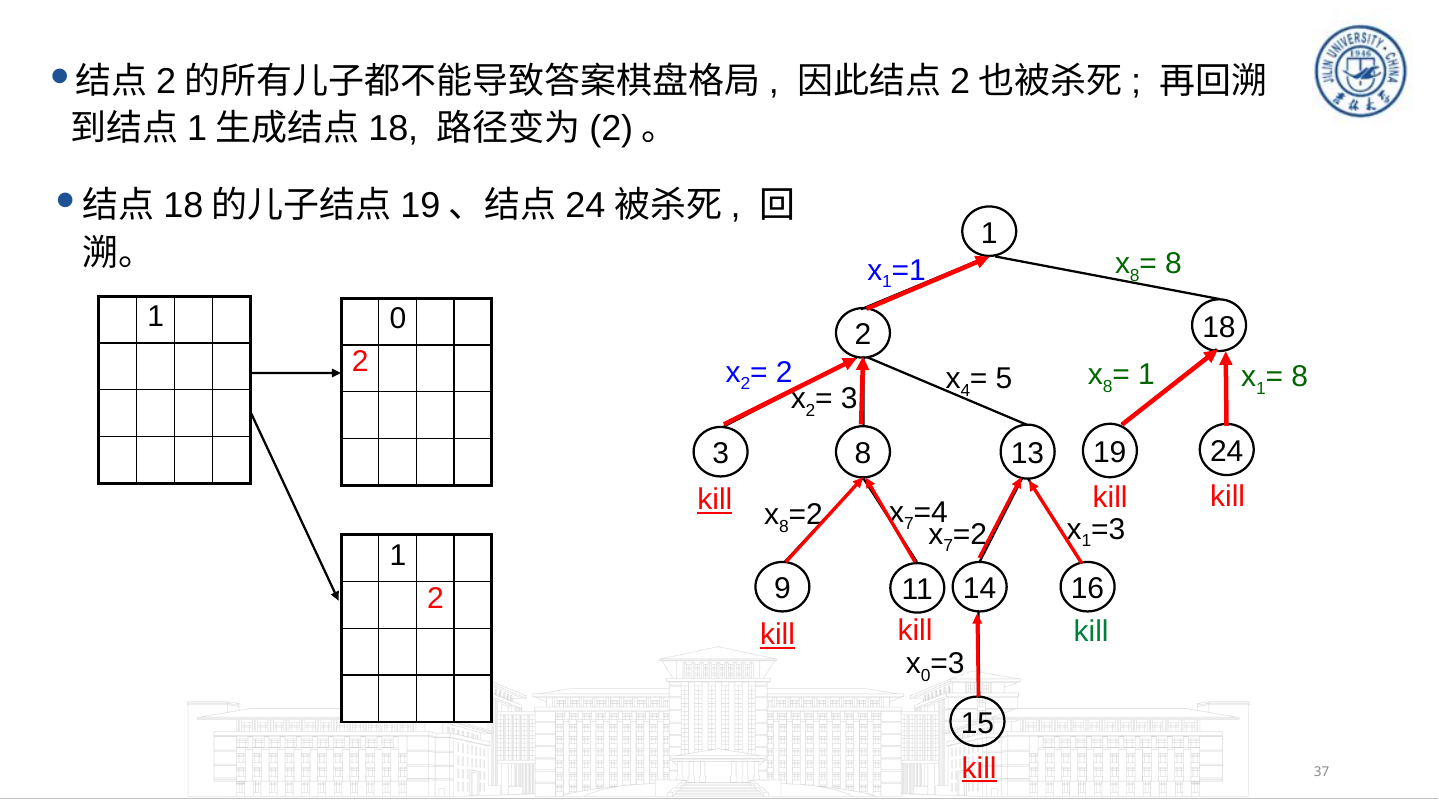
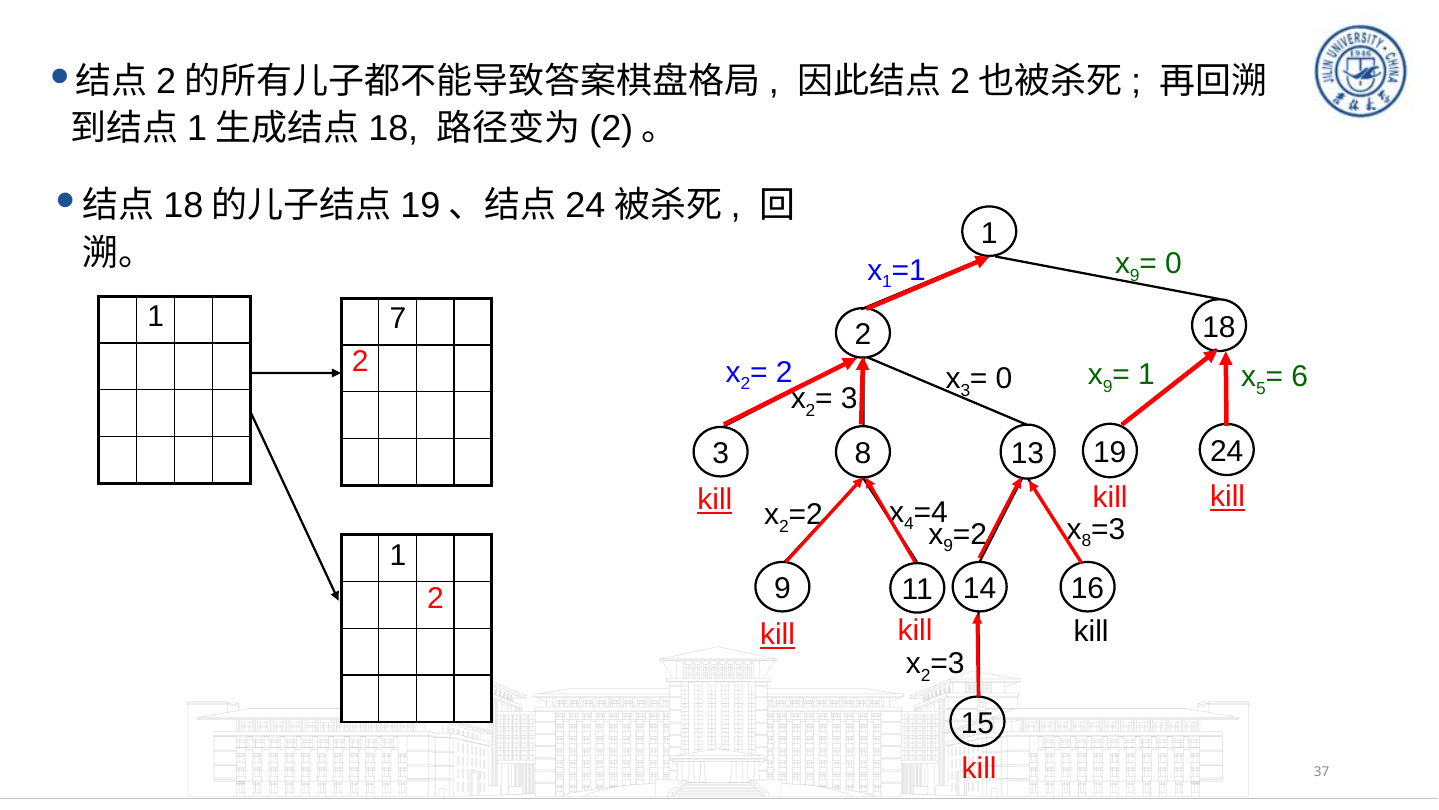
8: 8 -> 9 (1135, 275)
8: 8 -> 0 (1174, 264)
1 0: 0 -> 7 (398, 318)
8: 8 -> 9 (1108, 386)
1: 1 -> 5 (1261, 388)
8: 8 -> 6 (1300, 376)
4: 4 -> 3 (965, 390)
5: 5 -> 0 (1004, 378)
kill underline: none -> present (1228, 497)
7: 7 -> 4 (909, 524)
8: 8 -> 2 (784, 526)
1: 1 -> 8 (1086, 541)
7: 7 -> 9 (948, 545)
kill colour: green -> black (1091, 631)
0: 0 -> 2 (926, 675)
kill underline: present -> none (979, 768)
